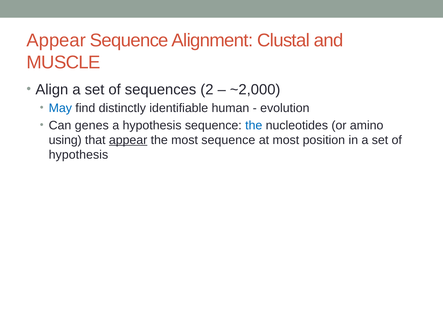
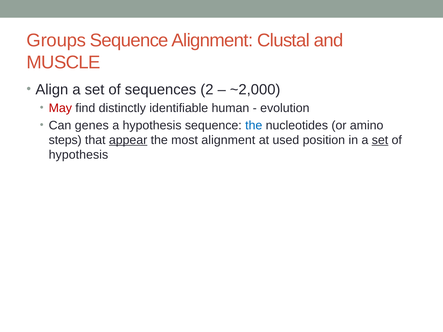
Appear: Appear -> Groups (56, 40)
May colour: blue -> red (60, 108)
using: using -> steps (65, 140)
most sequence: sequence -> alignment (228, 140)
at most: most -> used (286, 140)
set underline: none -> present (380, 140)
